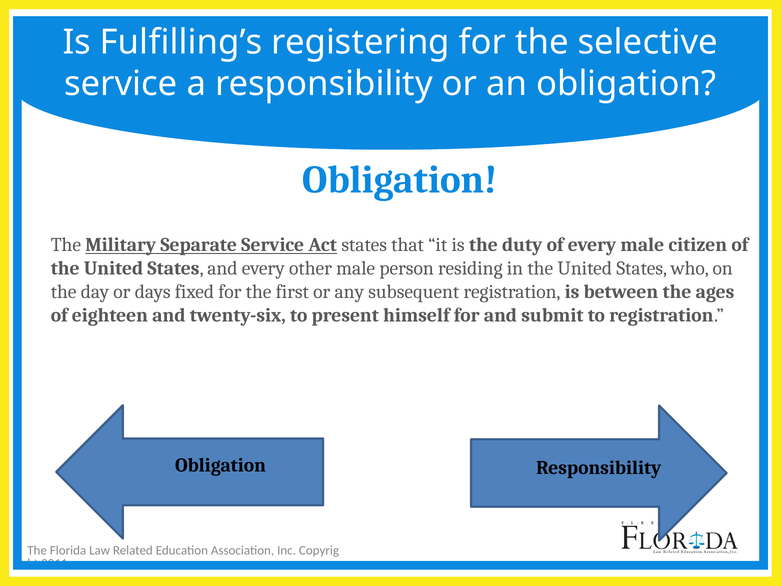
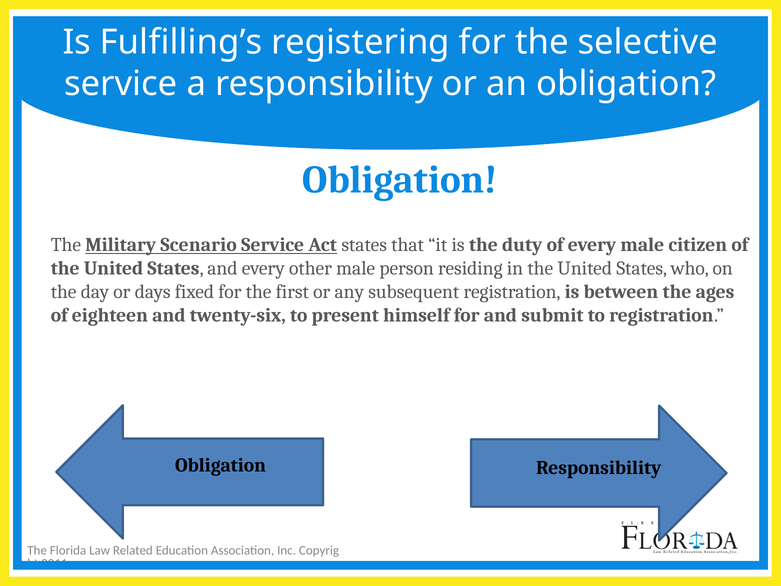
Separate: Separate -> Scenario (199, 245)
